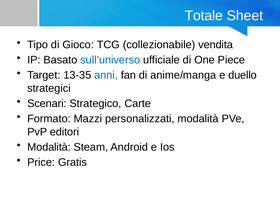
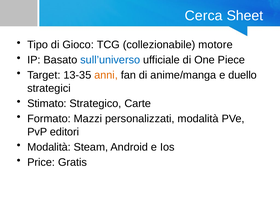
Totale: Totale -> Cerca (204, 16)
vendita: vendita -> motore (216, 45)
anni colour: blue -> orange (106, 75)
Scenari: Scenari -> Stimato (47, 103)
